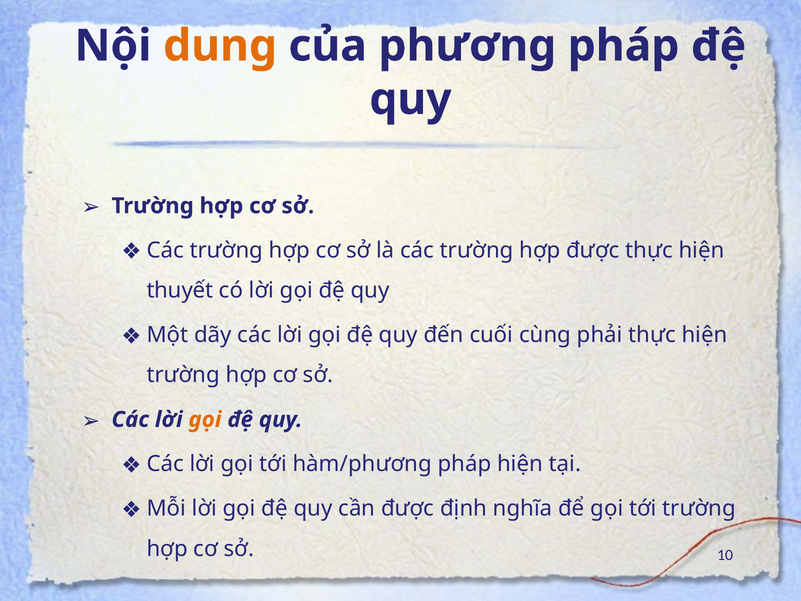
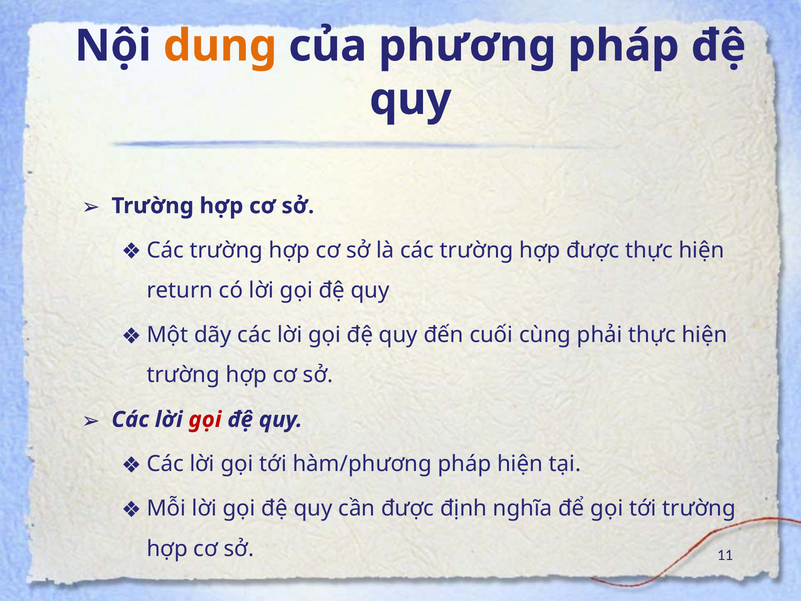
thuyết: thuyết -> return (180, 290)
gọi colour: orange -> red (205, 419)
10: 10 -> 11 (725, 555)
